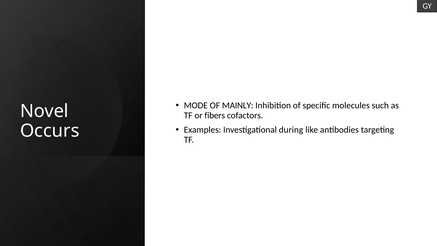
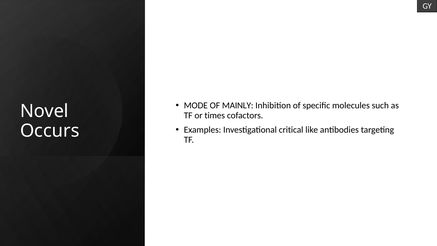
fibers: fibers -> times (215, 115)
during: during -> critical (291, 130)
